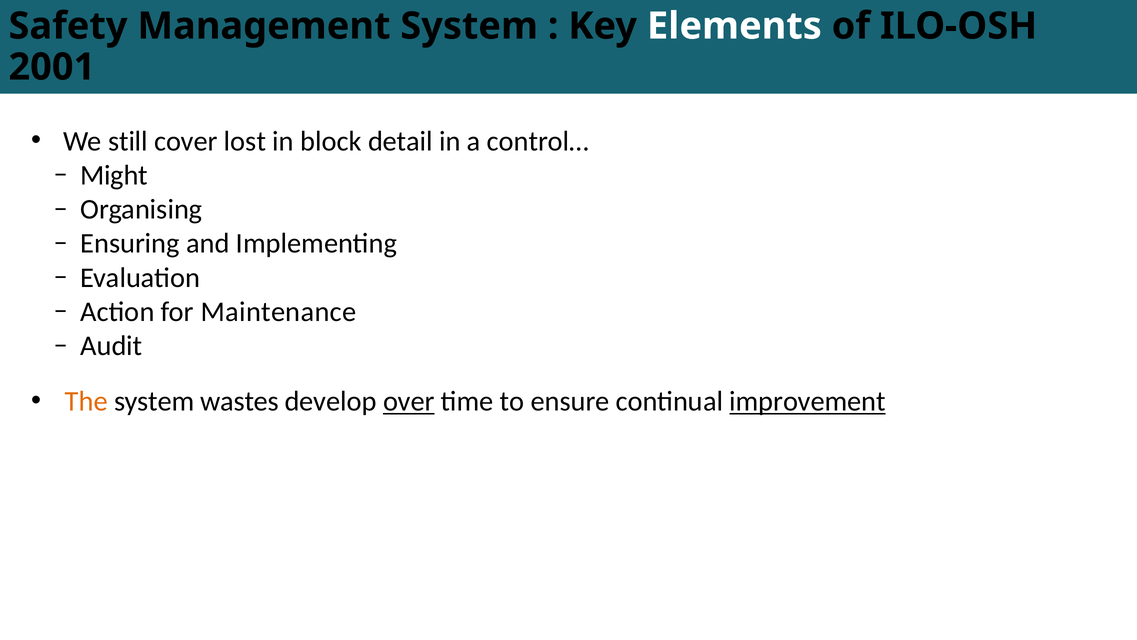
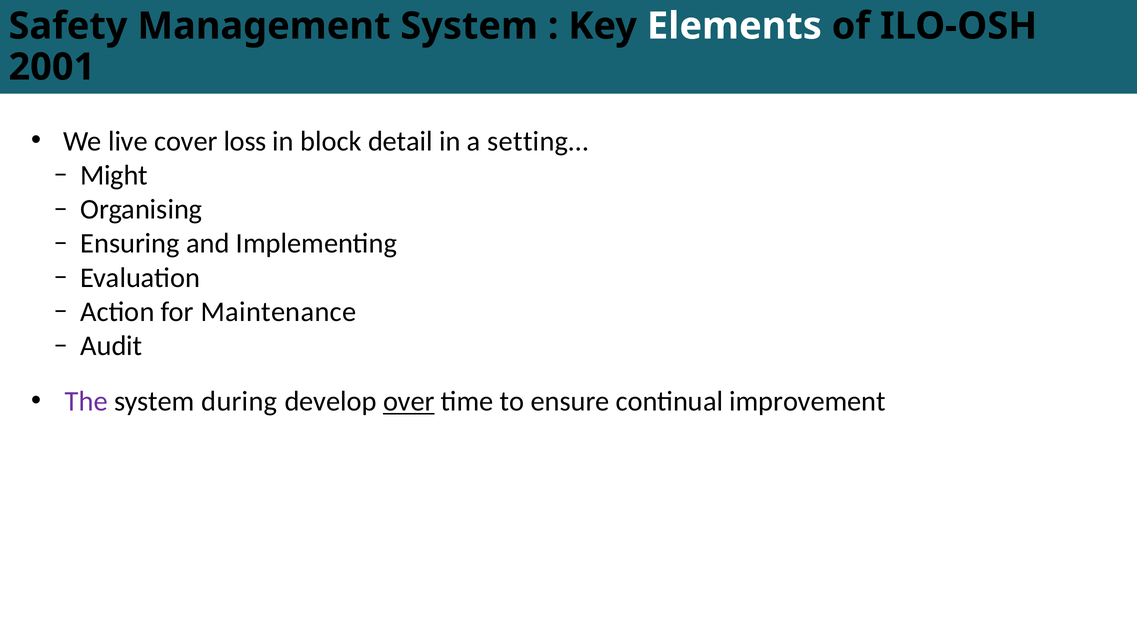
still: still -> live (128, 141)
lost: lost -> loss (245, 141)
control…: control… -> setting… (538, 141)
The colour: orange -> purple (86, 401)
wastes: wastes -> during (239, 401)
improvement underline: present -> none (808, 401)
